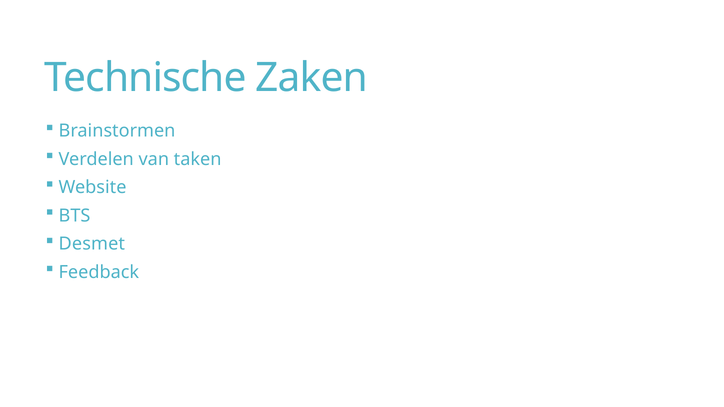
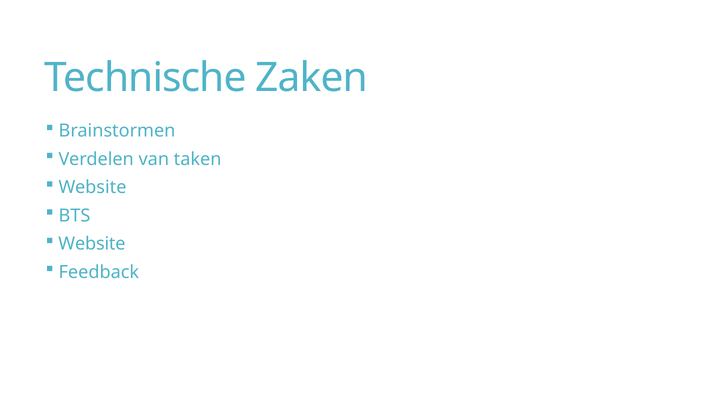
Desmet: Desmet -> Website (92, 244)
